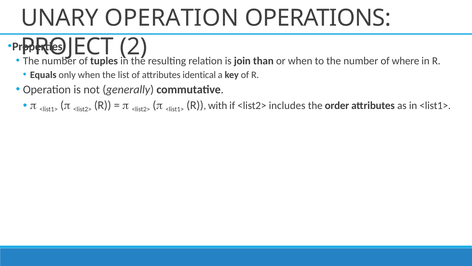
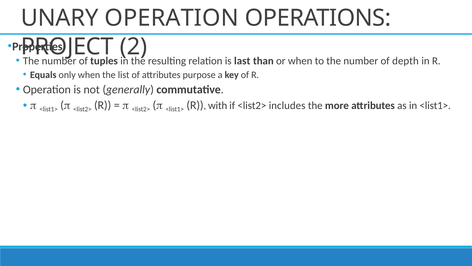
join: join -> last (242, 61)
where: where -> depth (405, 61)
identical: identical -> purpose (199, 75)
order: order -> more (337, 106)
